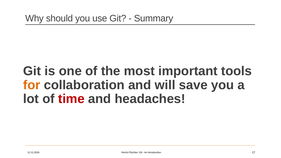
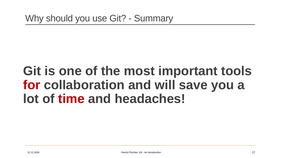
for colour: orange -> red (32, 85)
